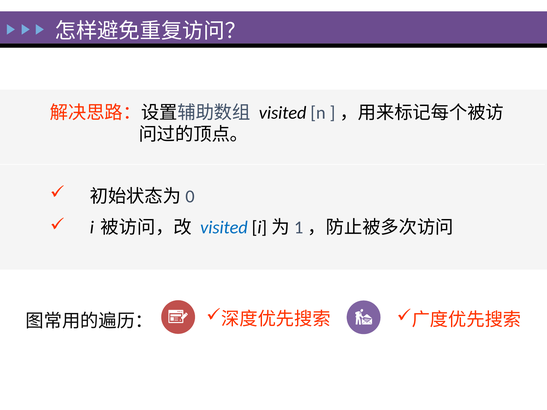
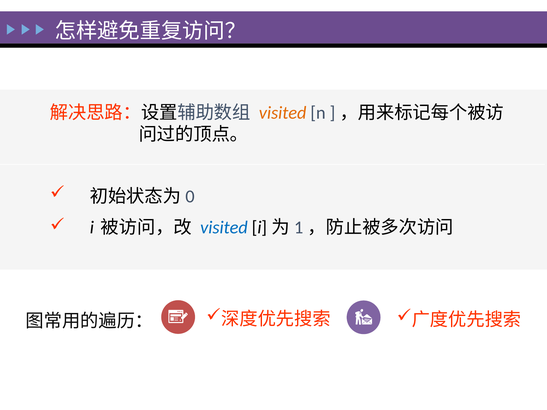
visited colour: black -> orange (283, 113)
